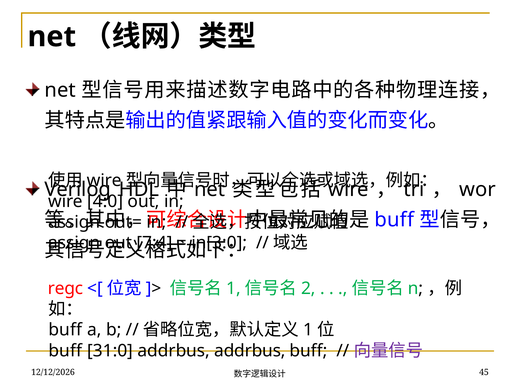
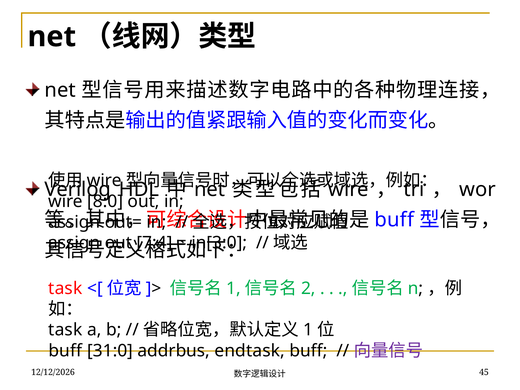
4:0: 4:0 -> 8:0 (105, 201)
regc: regc -> task (65, 288)
buff: buff -> task (65, 330)
addrbus addrbus: addrbus -> endtask (250, 351)
